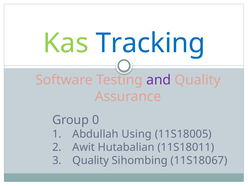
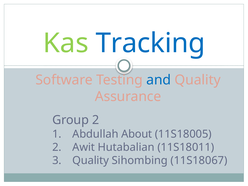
and colour: purple -> blue (159, 80)
Group 0: 0 -> 2 (96, 120)
Using: Using -> About (137, 134)
